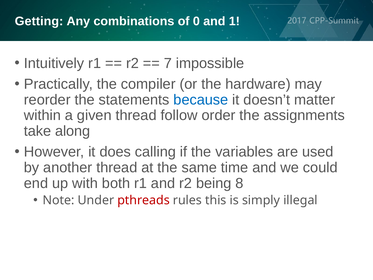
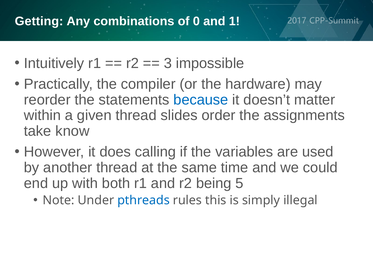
7: 7 -> 3 (168, 63)
follow: follow -> slides (179, 115)
along: along -> know (73, 131)
8: 8 -> 5 (239, 183)
pthreads colour: red -> blue (144, 200)
